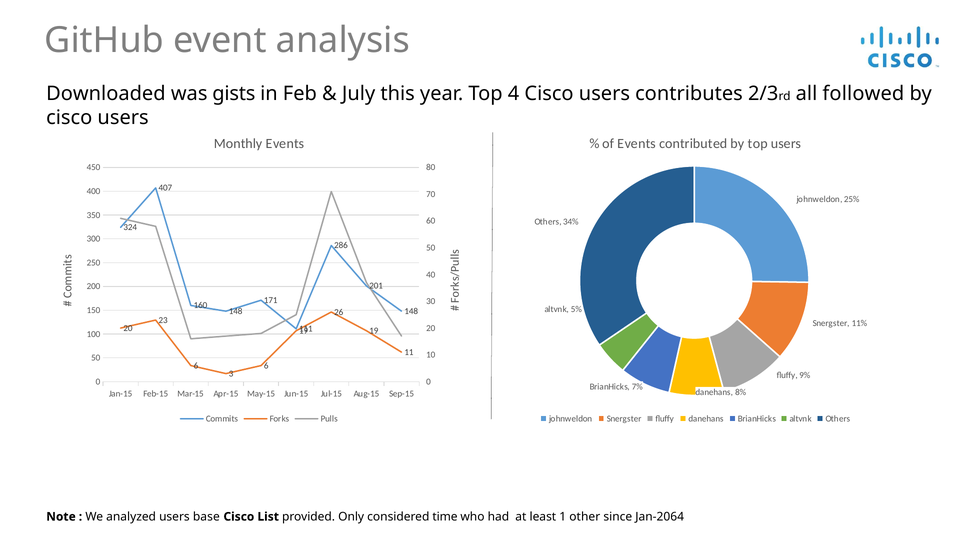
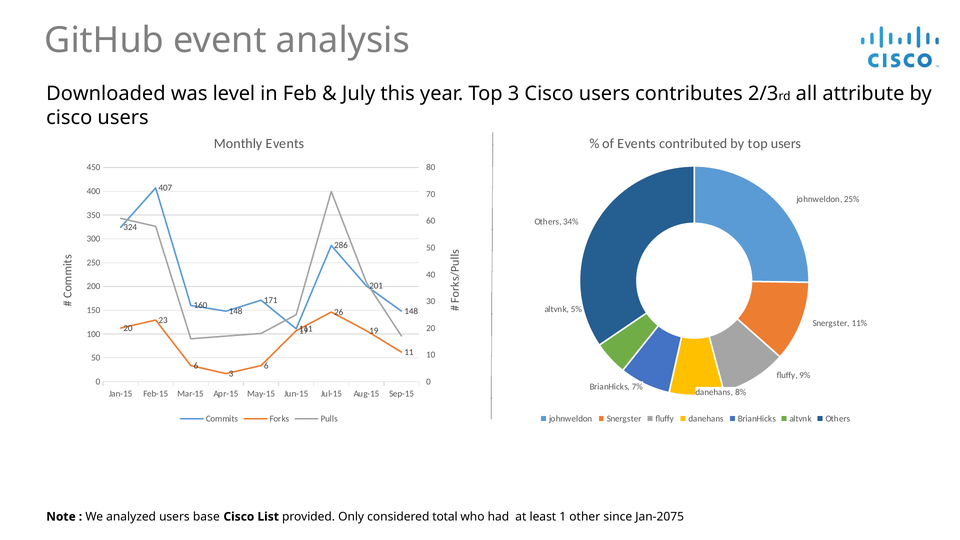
gists: gists -> level (234, 93)
Top 4: 4 -> 3 (514, 93)
followed: followed -> attribute (863, 93)
time: time -> total (445, 517)
Jan-2064: Jan-2064 -> Jan-2075 (660, 517)
